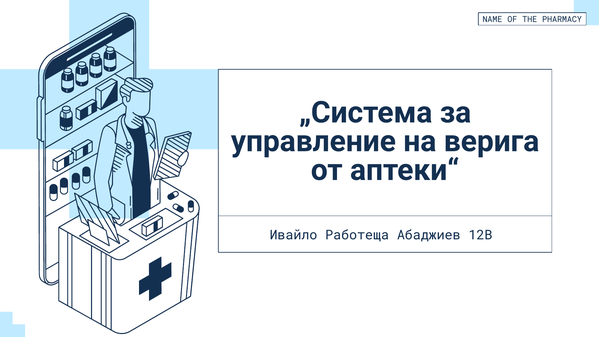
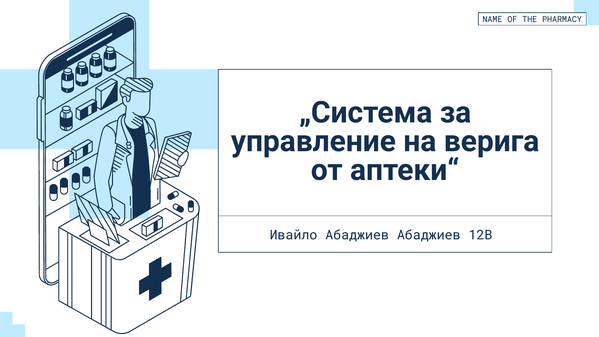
Ивайло Работеща: Работеща -> Абаджиев (357, 235)
